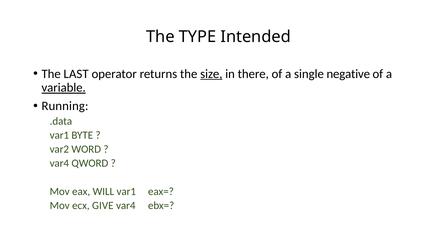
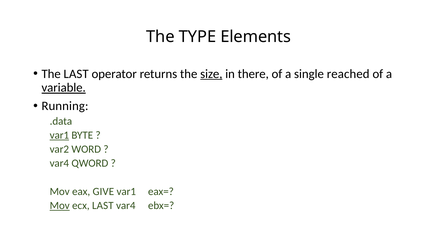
Intended: Intended -> Elements (256, 37)
negative: negative -> reached (348, 74)
var1 underline: none -> present (59, 135)
WILL: WILL -> GIVE (103, 191)
Mov underline: none -> present (60, 205)
ecx GIVE: GIVE -> LAST (103, 205)
